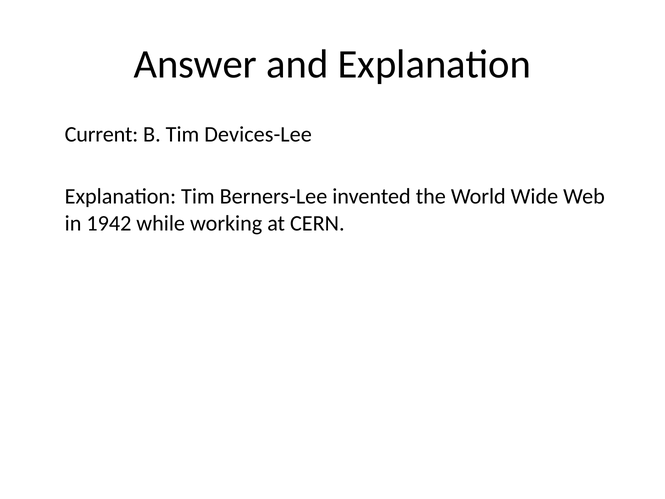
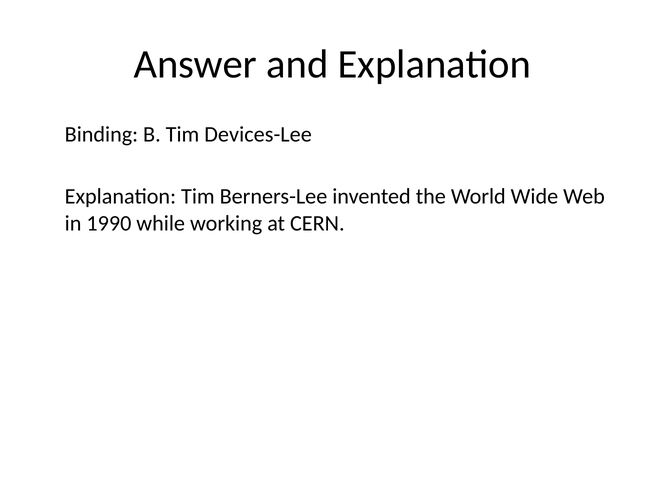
Current: Current -> Binding (101, 135)
1942: 1942 -> 1990 (109, 223)
